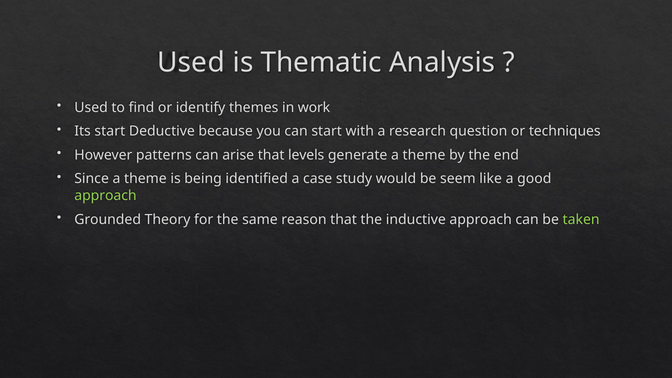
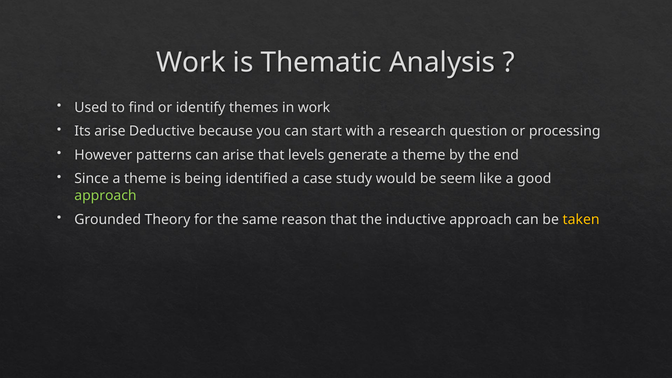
Used: Used -> Work (191, 62)
Its start: start -> arise (110, 131)
techniques: techniques -> processing (565, 131)
taken colour: light green -> yellow (581, 219)
